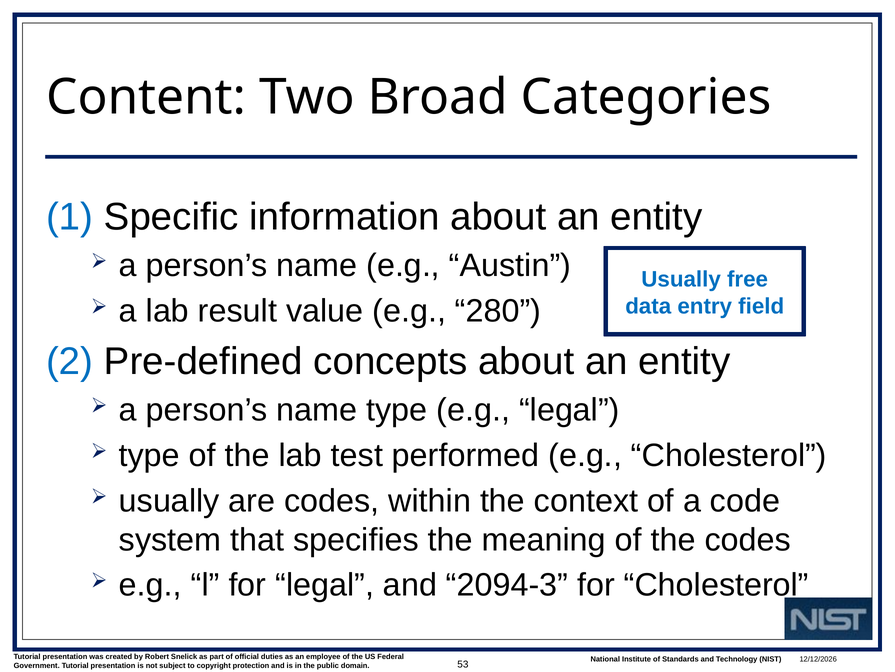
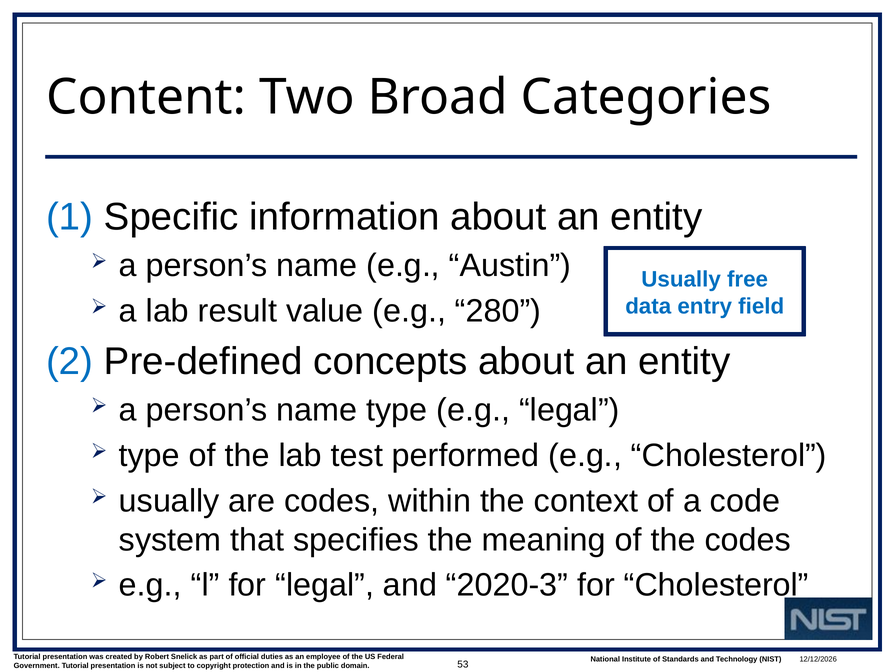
2094-3: 2094-3 -> 2020-3 (507, 585)
